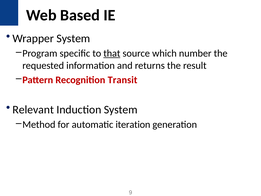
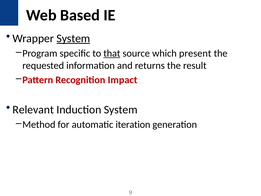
System underline: none -> present (73, 38)
number: number -> present (195, 53)
Transit: Transit -> Impact (123, 80)
